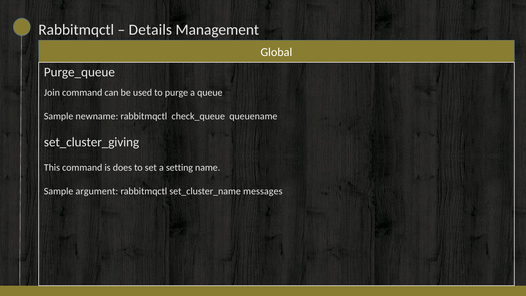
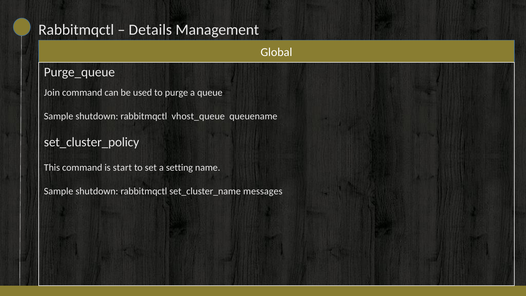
newname: newname -> shutdown (97, 116)
check_queue: check_queue -> vhost_queue (198, 116)
set_cluster_giving: set_cluster_giving -> set_cluster_policy (92, 142)
does: does -> start (122, 168)
argument: argument -> shutdown (97, 191)
